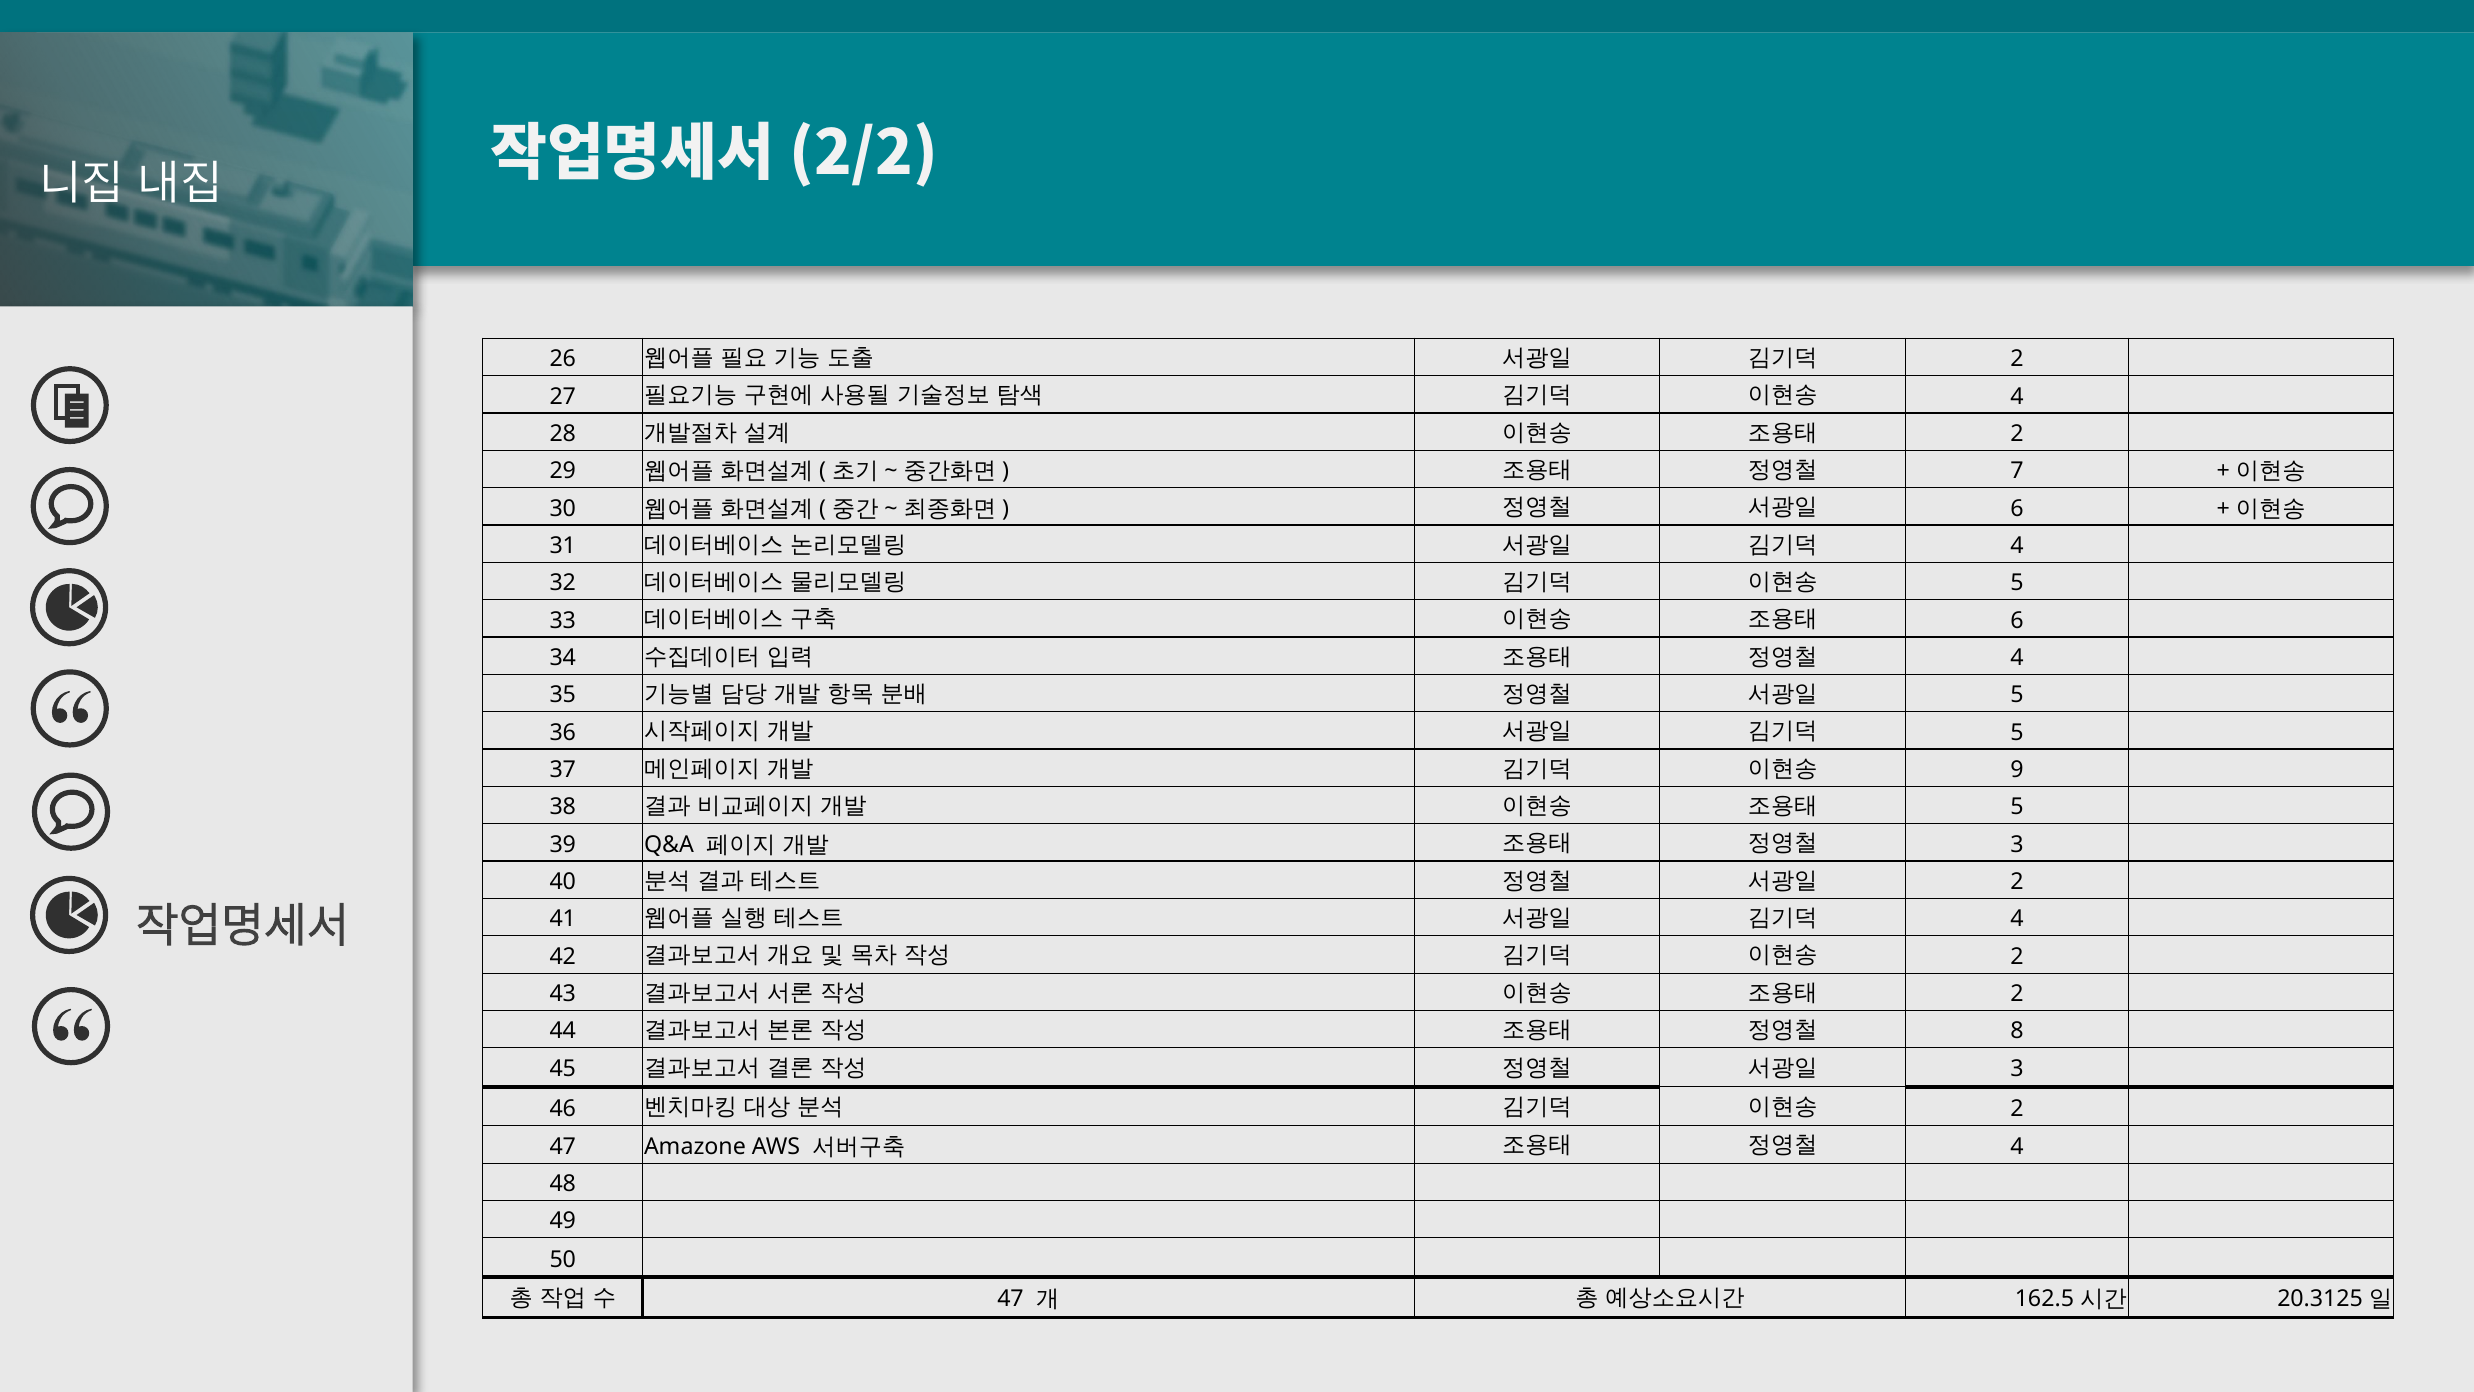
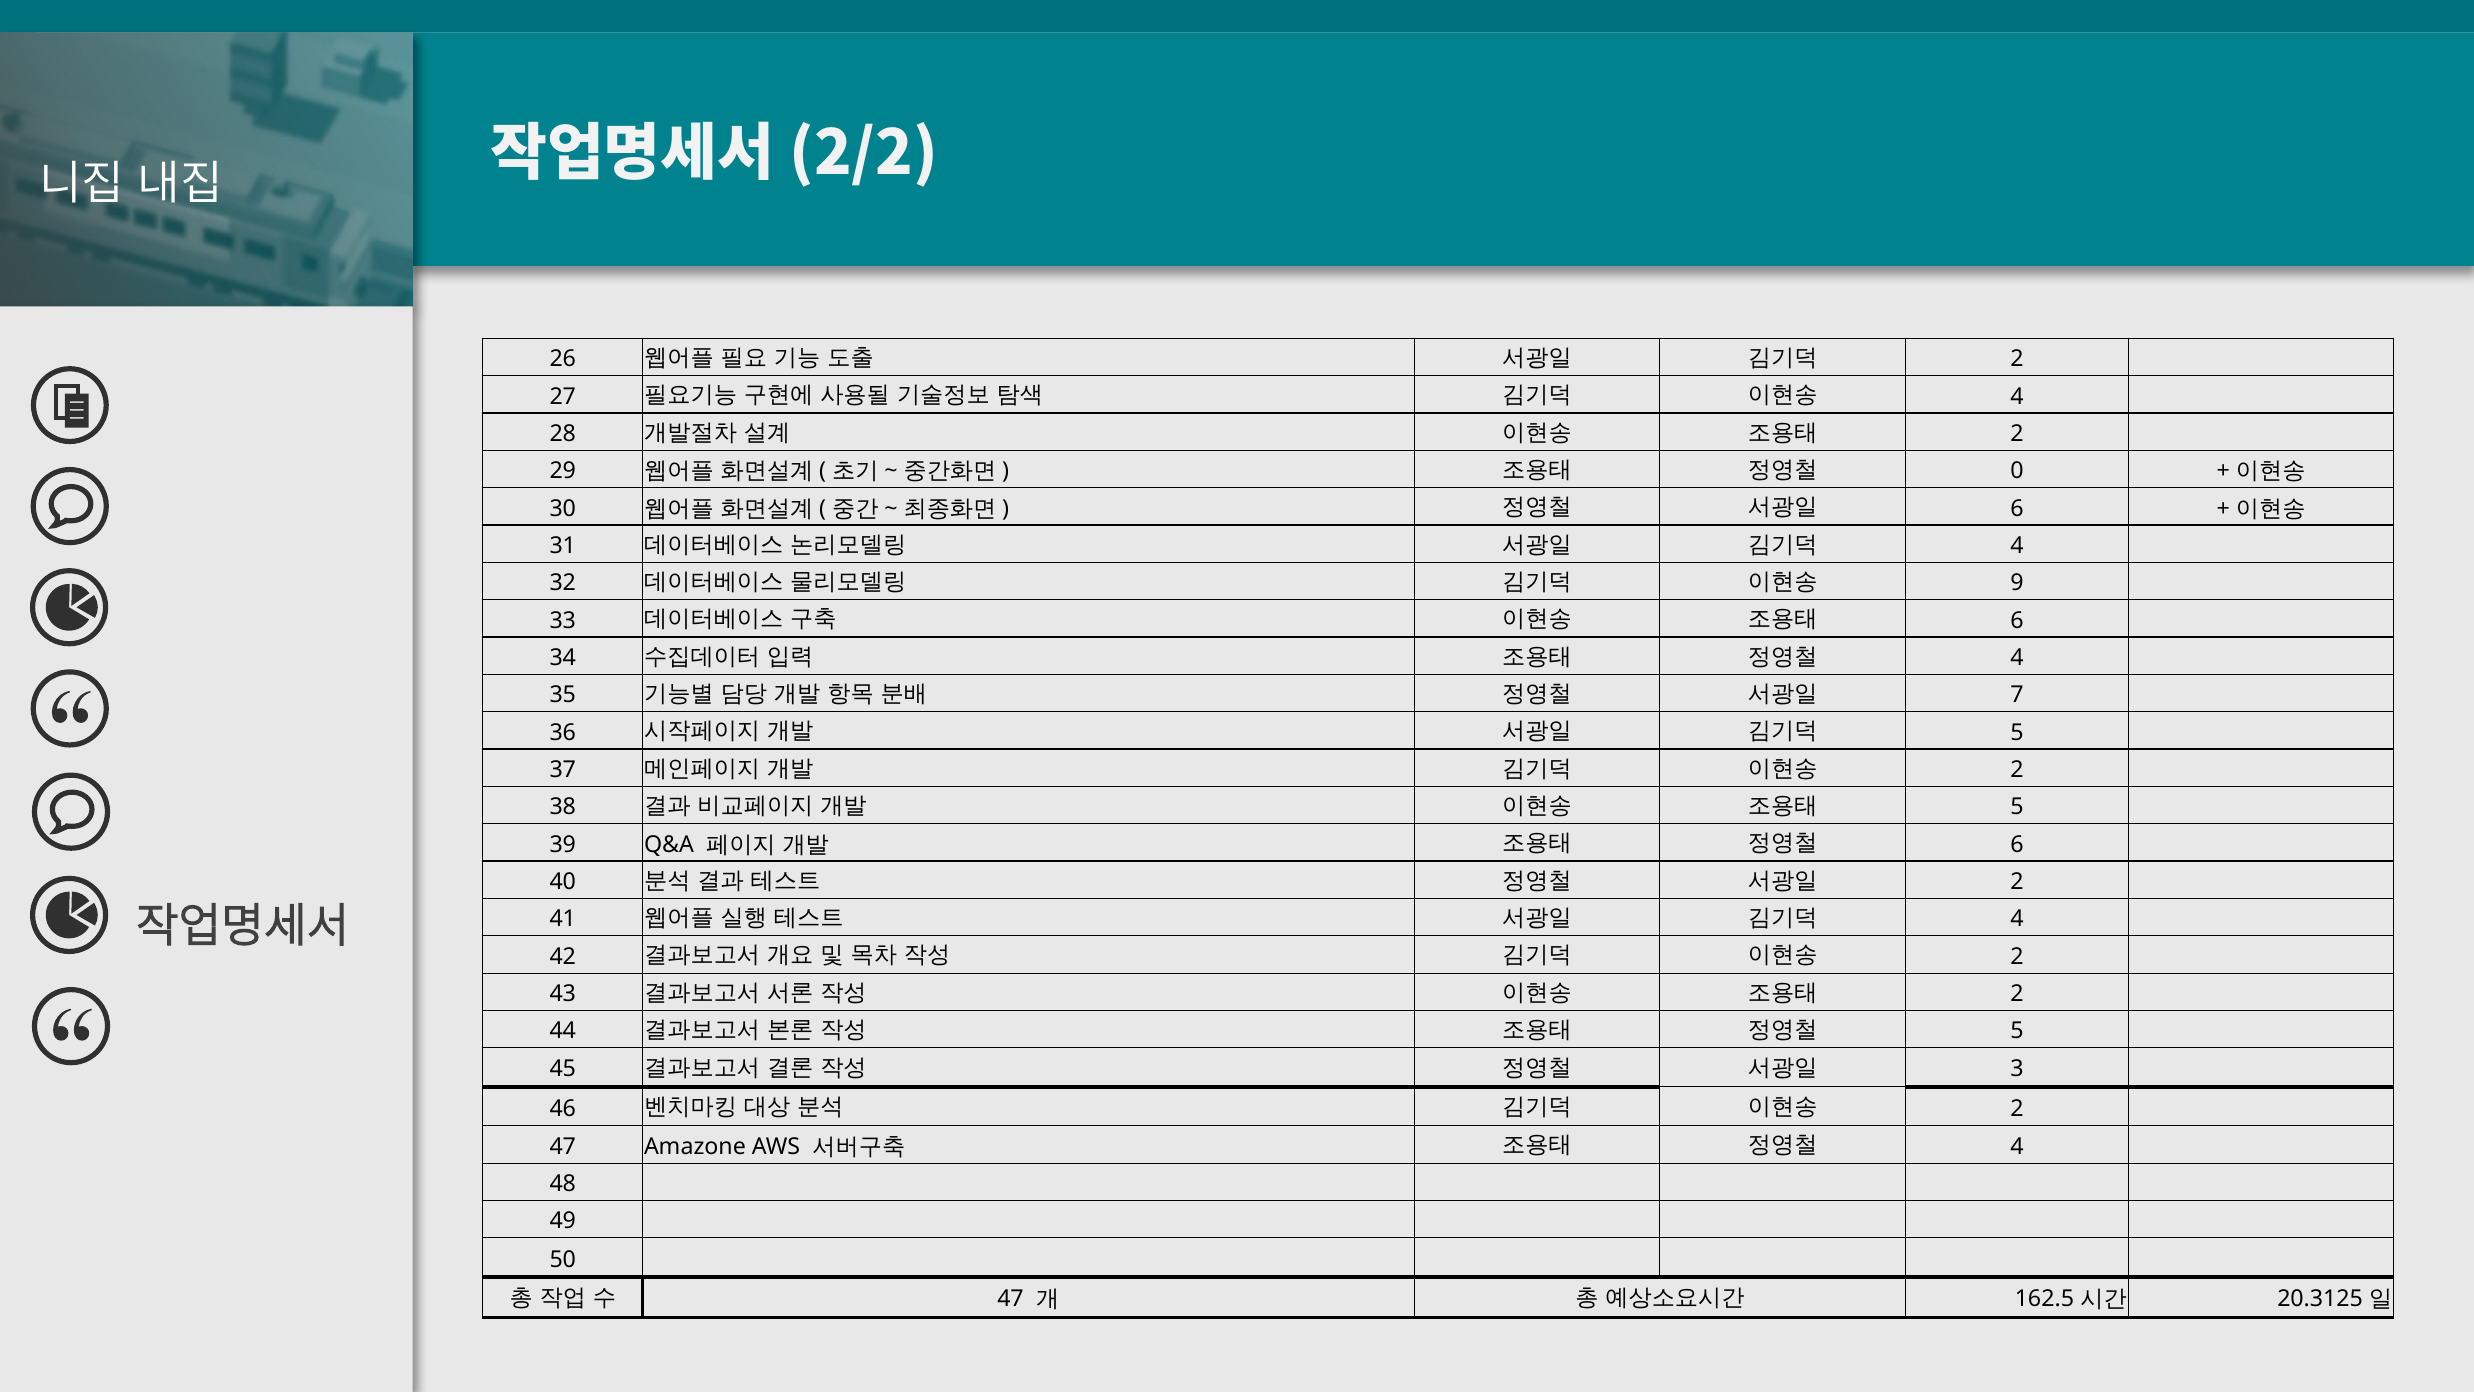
7: 7 -> 0 (2017, 471)
5: 5 -> 9 (2017, 583)
5: 5 -> 7 (2017, 695)
9: 9 -> 2 (2017, 770)
3: 3 -> 6 (2017, 844)
8: 8 -> 5 (2017, 1031)
